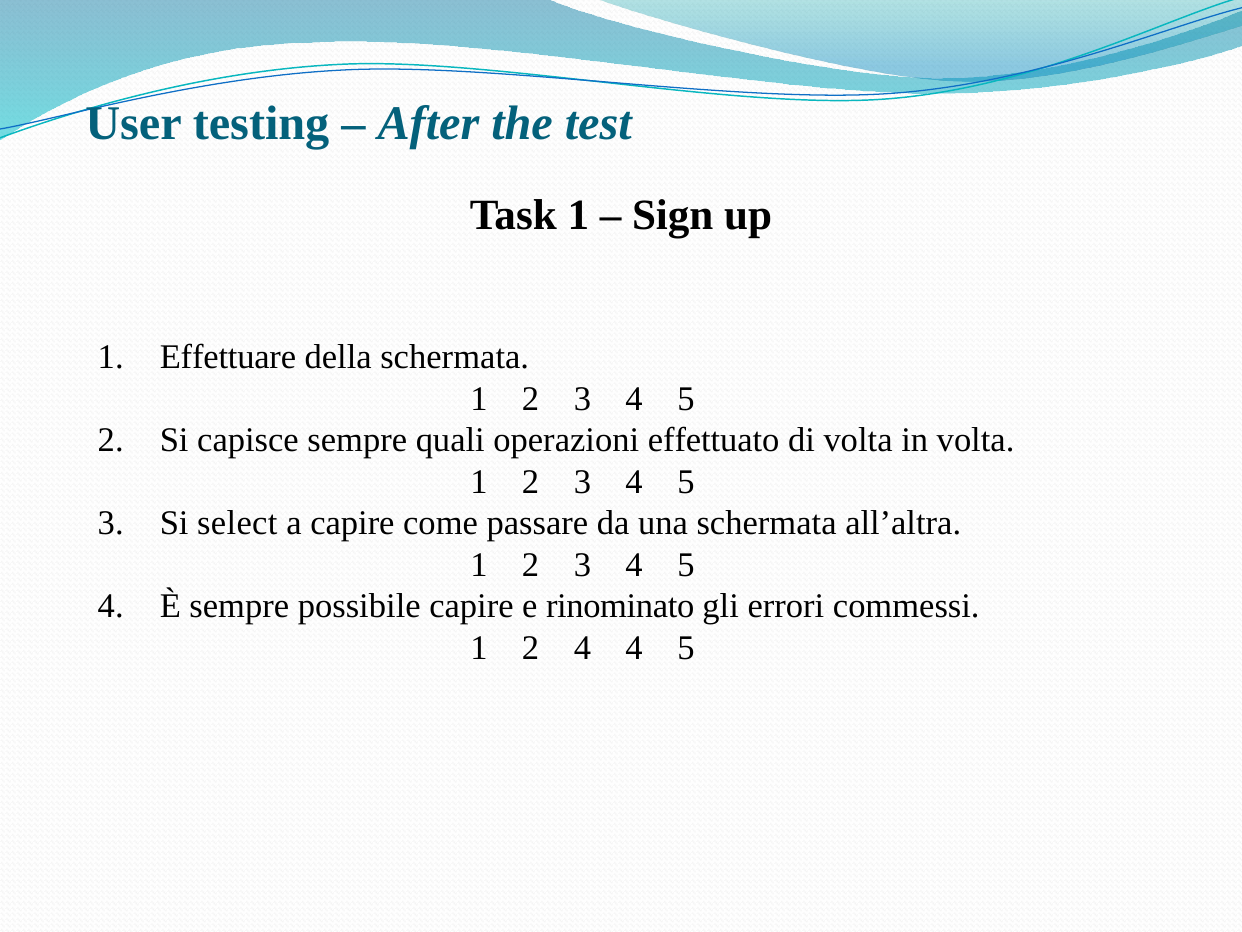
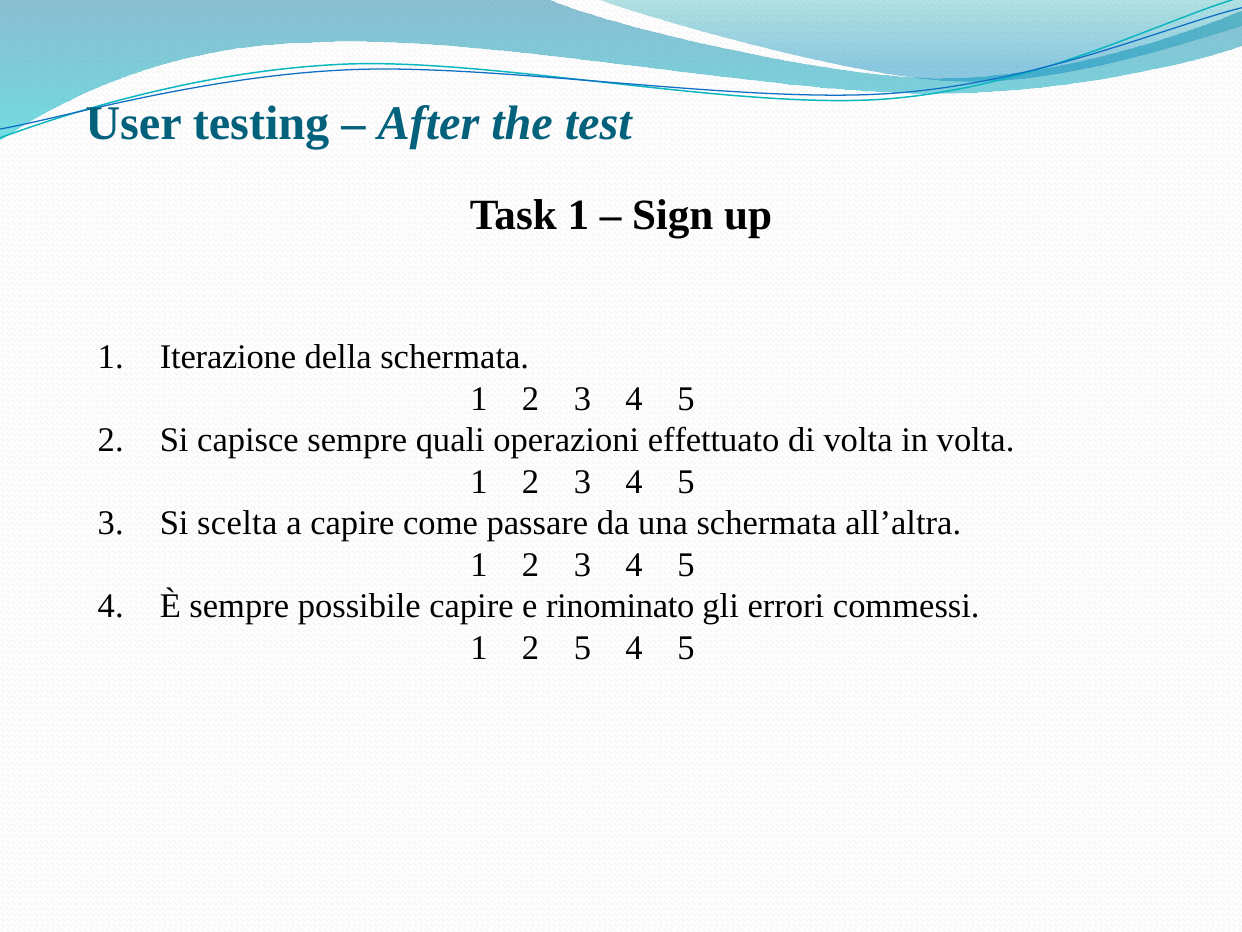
Effettuare: Effettuare -> Iterazione (228, 357)
select: select -> scelta (237, 523)
2 4: 4 -> 5 (583, 647)
